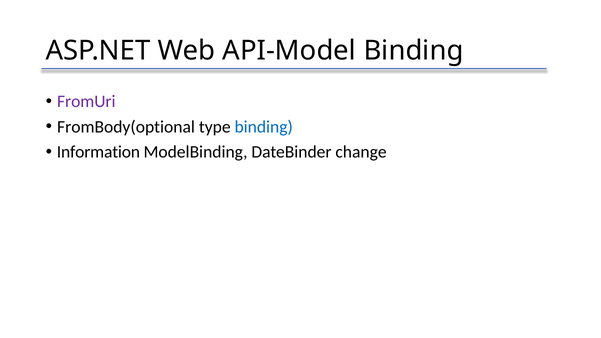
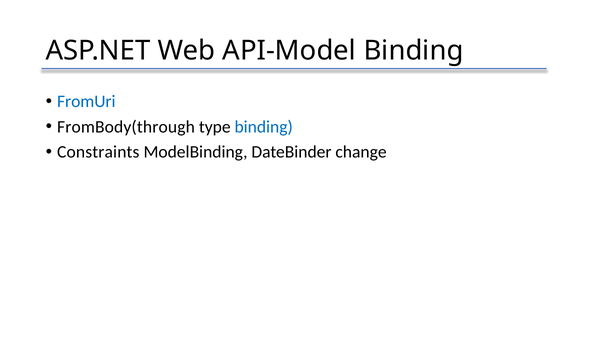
FromUri colour: purple -> blue (86, 102)
FromBody(optional: FromBody(optional -> FromBody(through (126, 127)
Information: Information -> Constraints (98, 152)
